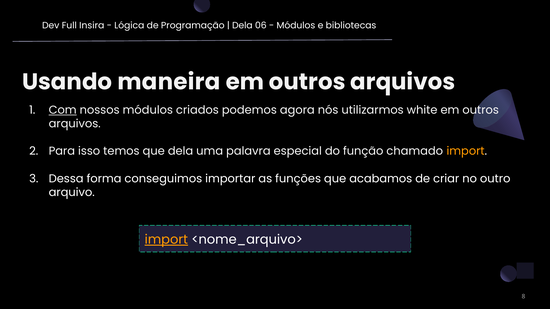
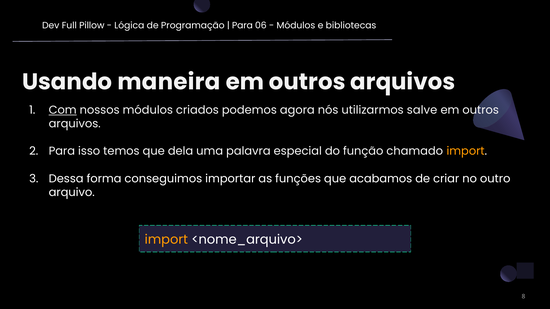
Insira: Insira -> Pillow (92, 25)
Dela: Dela -> Para (242, 25)
white: white -> salve (422, 110)
import underline: present -> none (166, 240)
